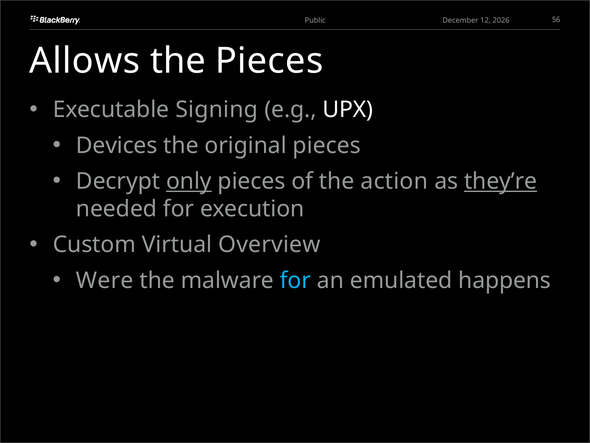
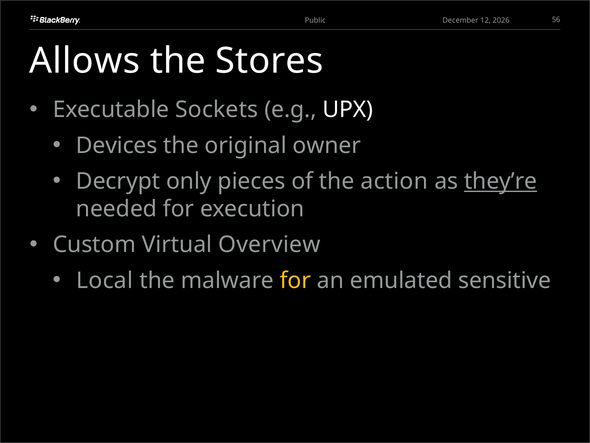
the Pieces: Pieces -> Stores (269, 61)
Signing: Signing -> Sockets (217, 110)
original pieces: pieces -> owner (327, 145)
only underline: present -> none (189, 181)
Were: Were -> Local (105, 280)
for colour: light blue -> yellow (295, 280)
happens: happens -> sensitive (505, 280)
